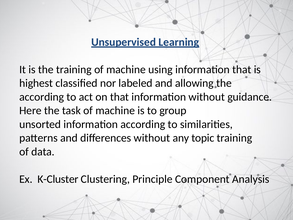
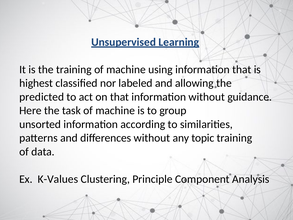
according: according -> predicted (42, 97)
K-Cluster: K-Cluster -> K-Values (58, 179)
